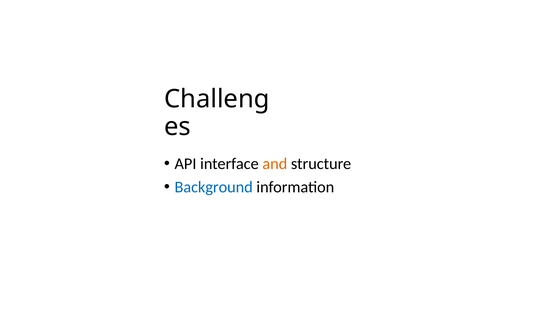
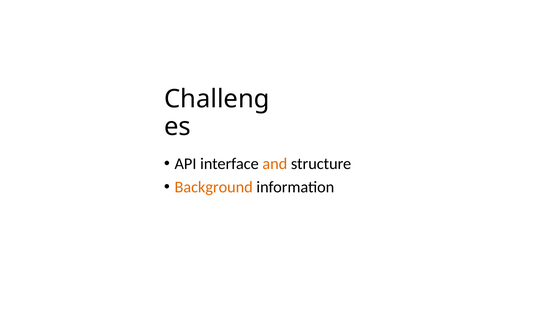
Background colour: blue -> orange (214, 187)
